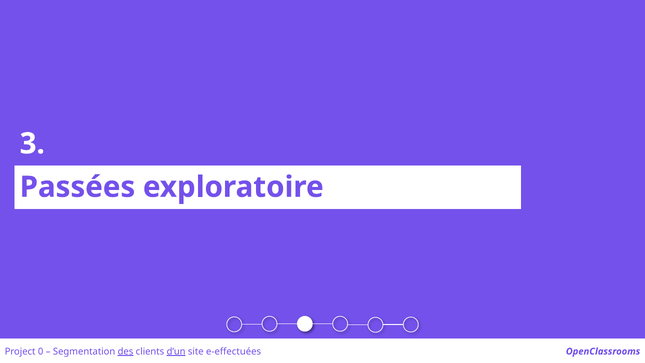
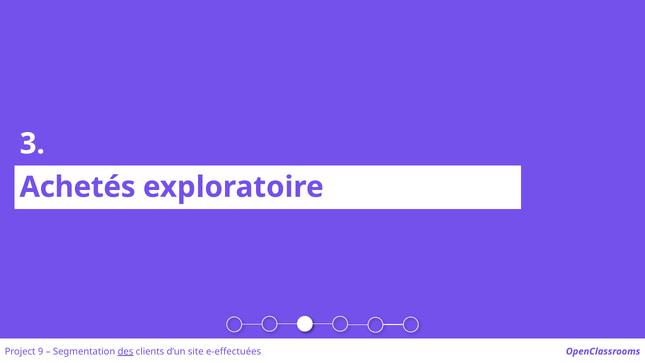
Passées: Passées -> Achetés (78, 187)
0: 0 -> 9 (41, 351)
d’un underline: present -> none (176, 351)
